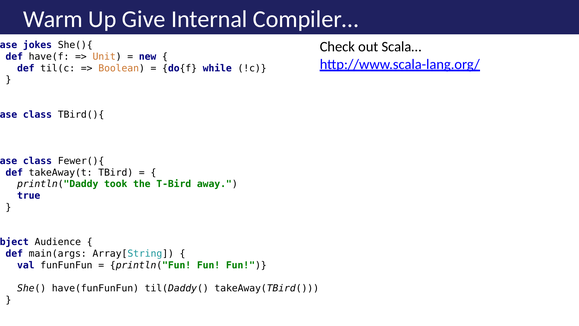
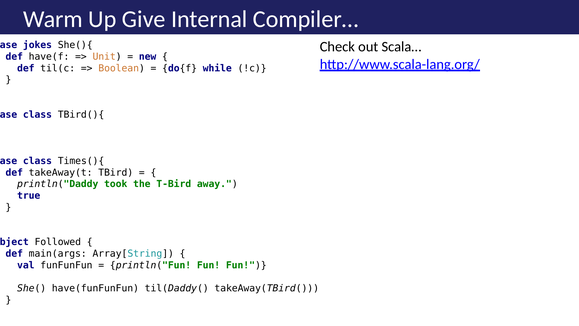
Fewer(){: Fewer(){ -> Times(){ (81, 161)
Audience: Audience -> Followed (58, 242)
